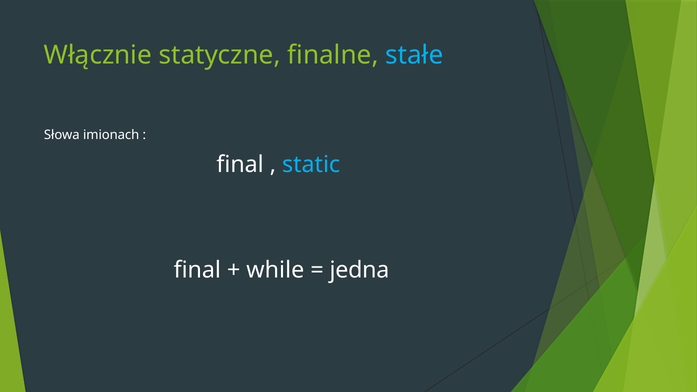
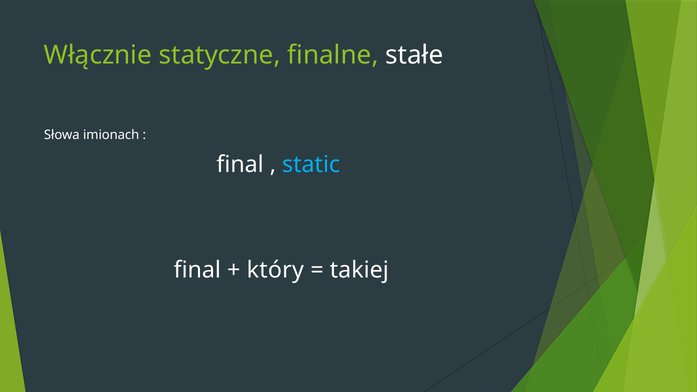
stałe colour: light blue -> white (414, 55)
while: while -> który (275, 270)
jedna: jedna -> takiej (359, 270)
